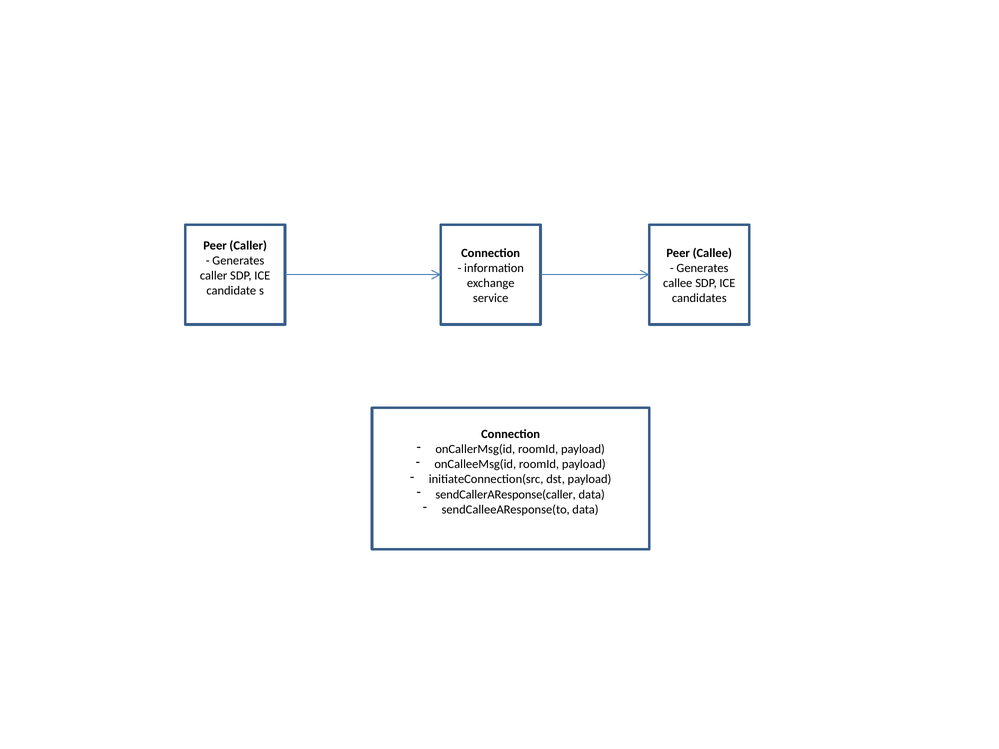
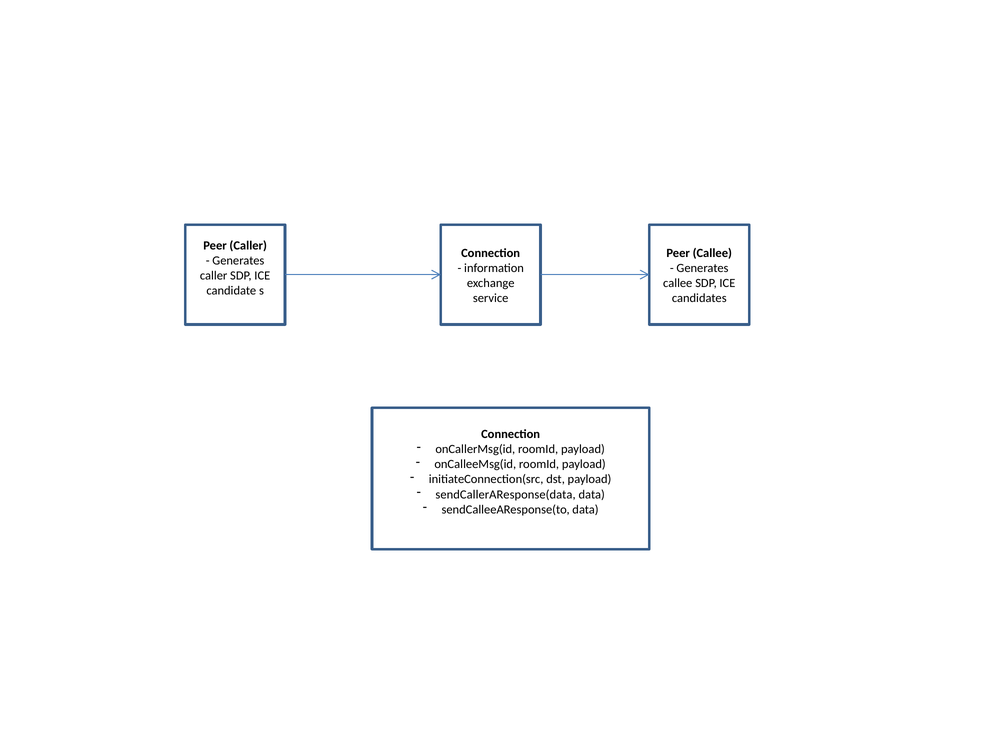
sendCallerAResponse(caller: sendCallerAResponse(caller -> sendCallerAResponse(data (506, 495)
